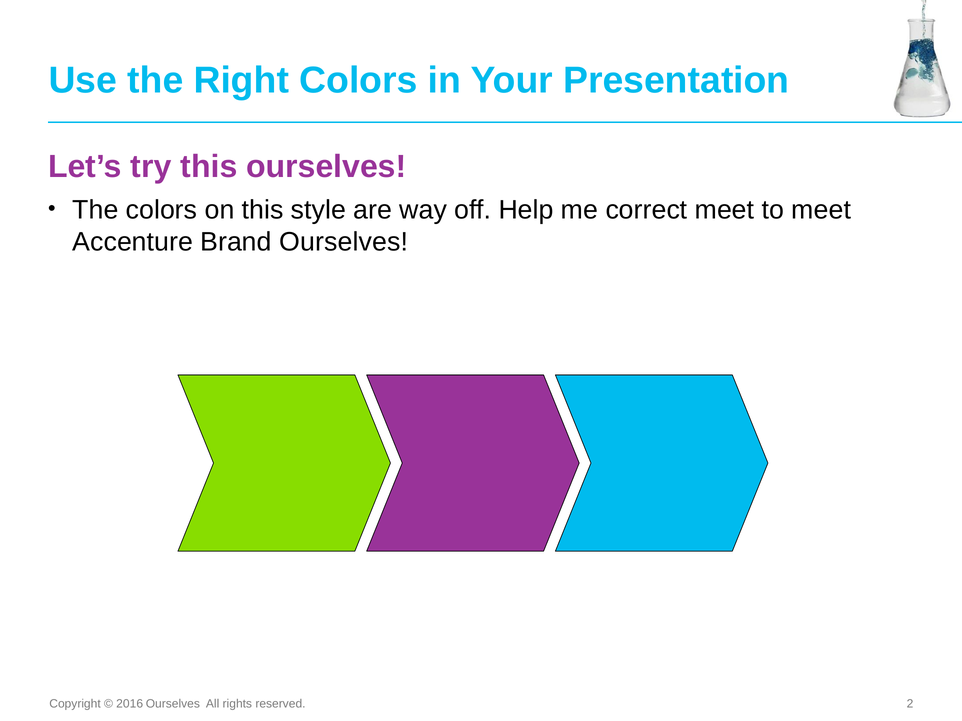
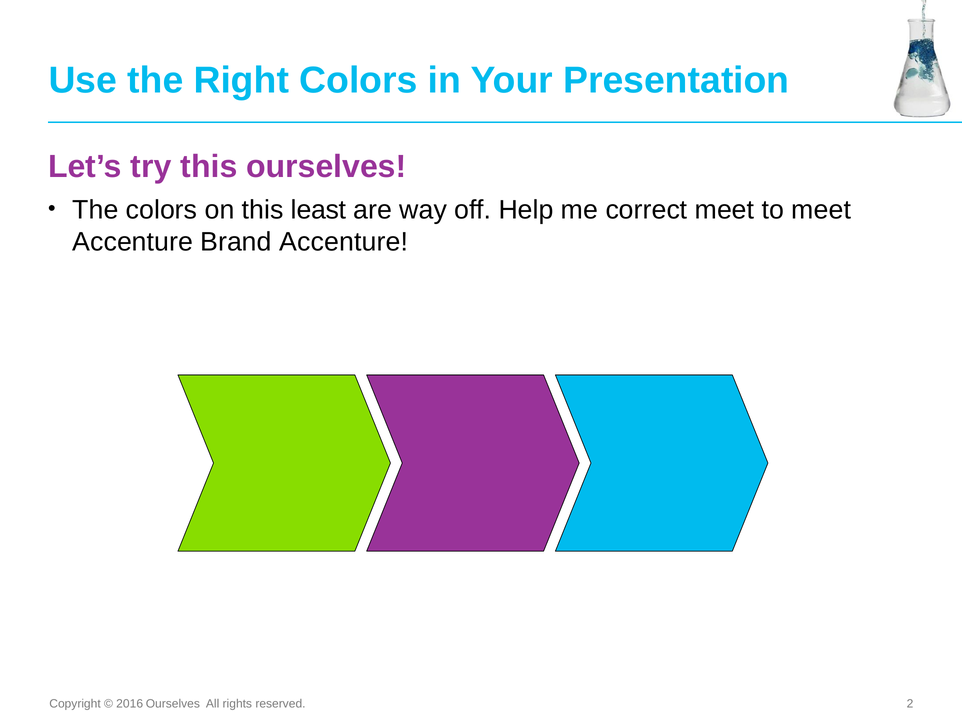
style: style -> least (319, 210)
Brand Ourselves: Ourselves -> Accenture (344, 242)
